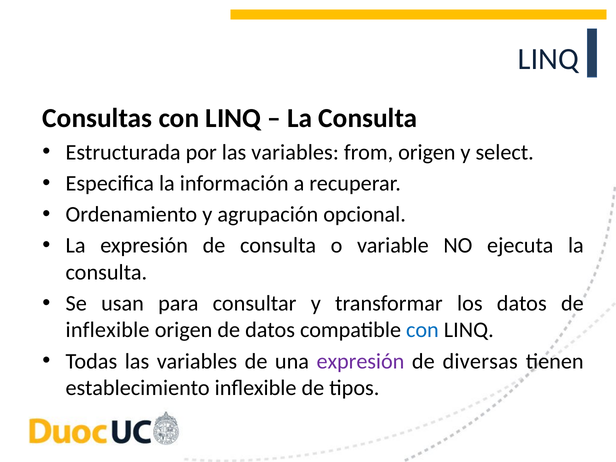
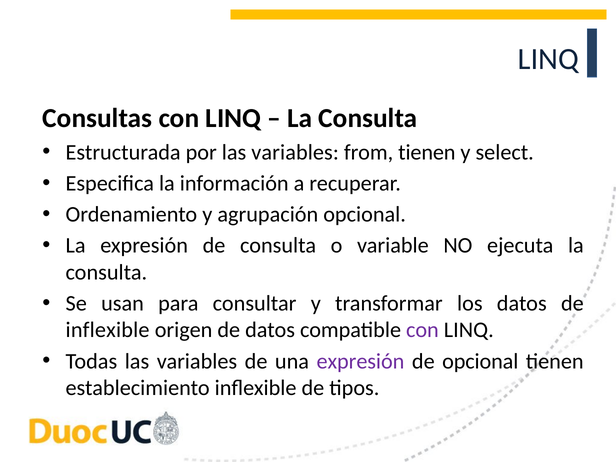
from origen: origen -> tienen (427, 152)
con colour: blue -> purple (422, 330)
de diversas: diversas -> opcional (480, 361)
